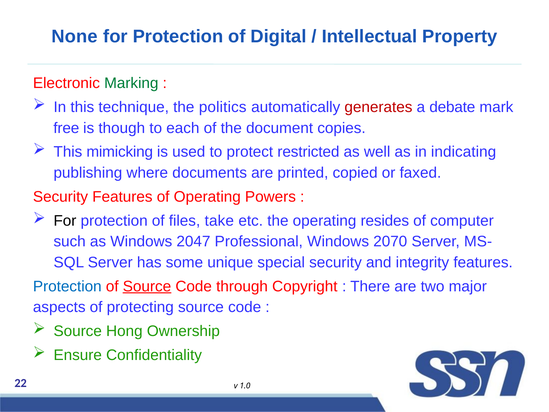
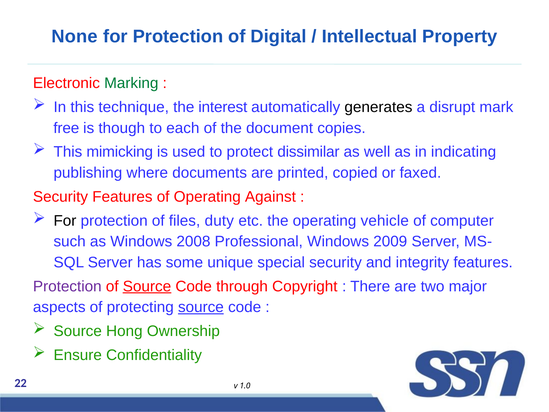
politics: politics -> interest (223, 107)
generates colour: red -> black (378, 107)
debate: debate -> disrupt (452, 107)
restricted: restricted -> dissimilar (308, 152)
Powers: Powers -> Against (270, 197)
take: take -> duty (219, 221)
resides: resides -> vehicle (385, 221)
2047: 2047 -> 2008 (193, 241)
2070: 2070 -> 2009 (390, 241)
Protection colour: blue -> purple (67, 286)
source underline: none -> present (201, 307)
